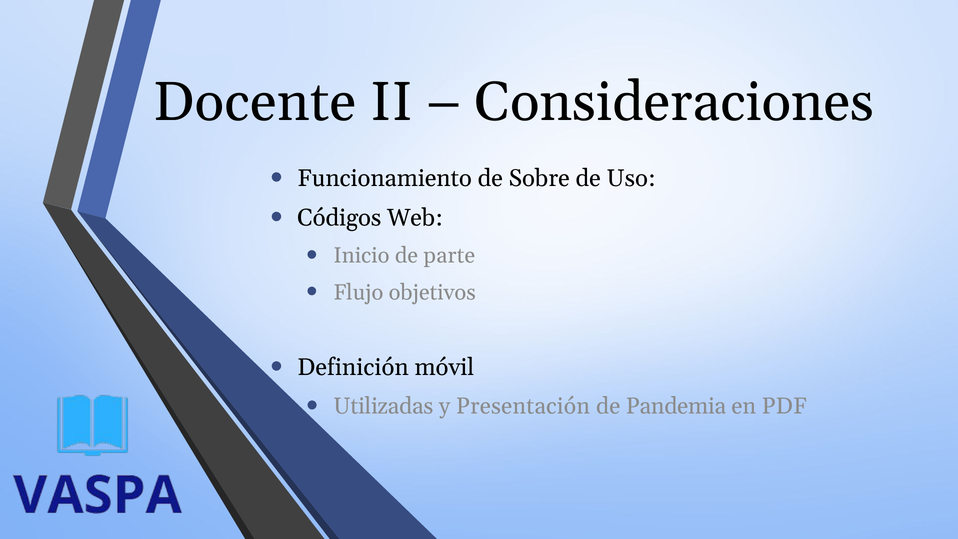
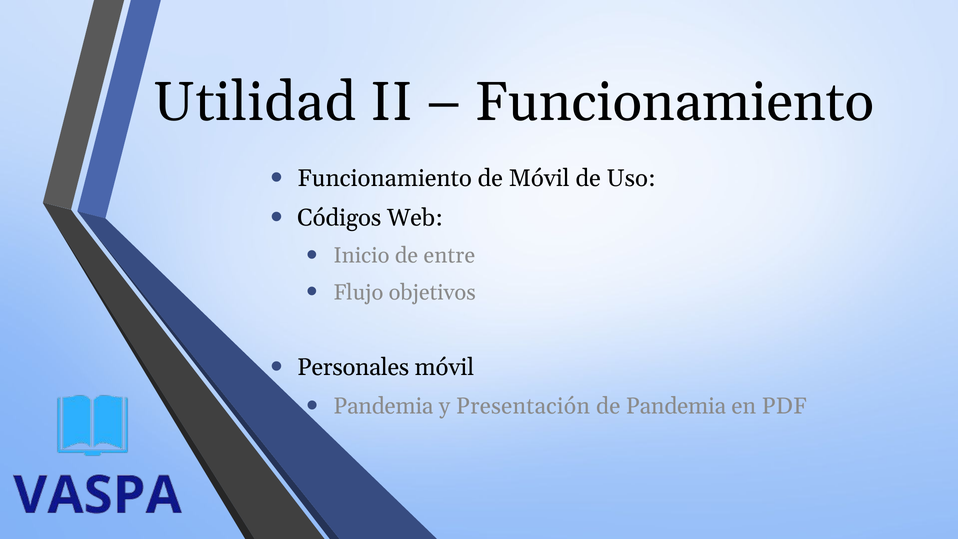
Docente: Docente -> Utilidad (255, 102)
Consideraciones: Consideraciones -> Funcionamiento (674, 102)
de Sobre: Sobre -> Móvil (539, 178)
parte: parte -> entre (449, 256)
Definición: Definición -> Personales (353, 367)
Utilizadas: Utilizadas -> Pandemia (383, 406)
